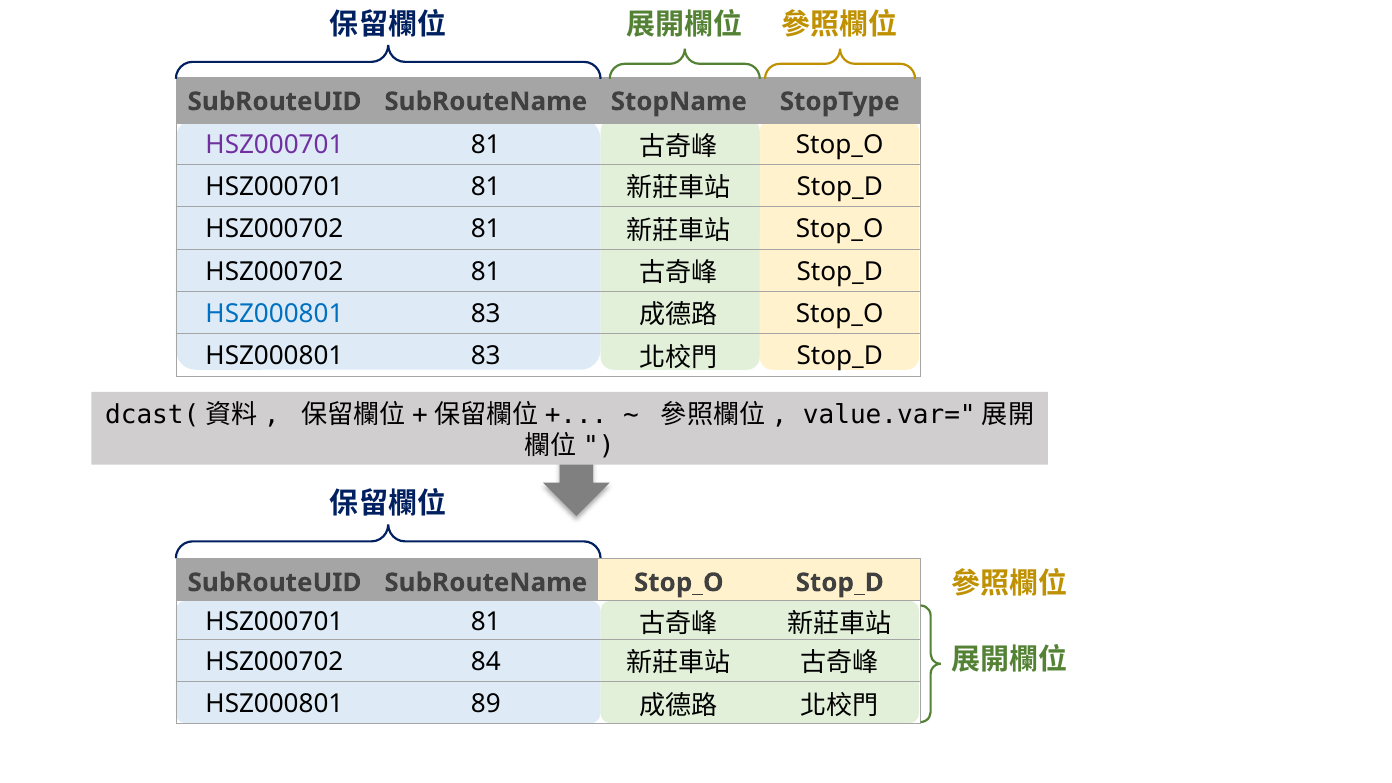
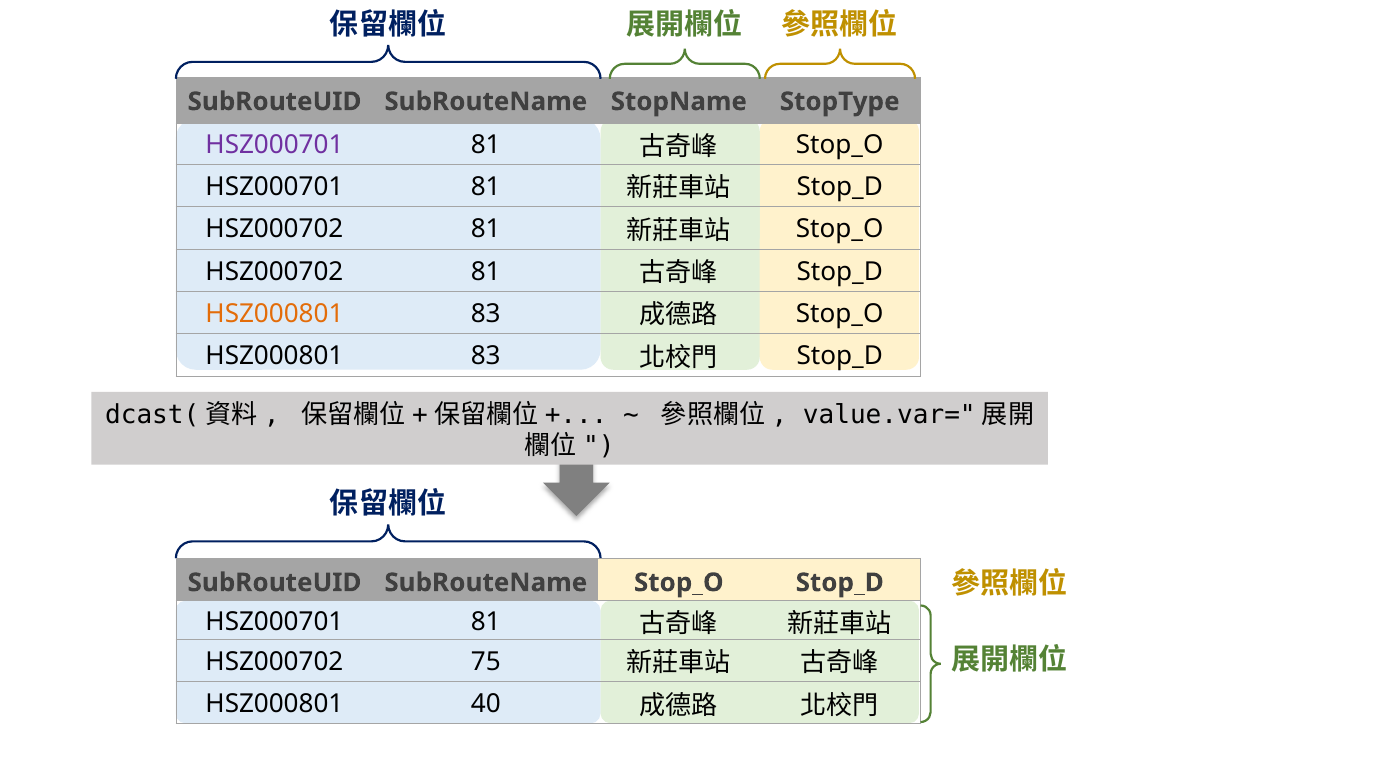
HSZ000801 colour: blue -> orange (274, 314)
84: 84 -> 75 (486, 662)
89: 89 -> 40 (486, 704)
